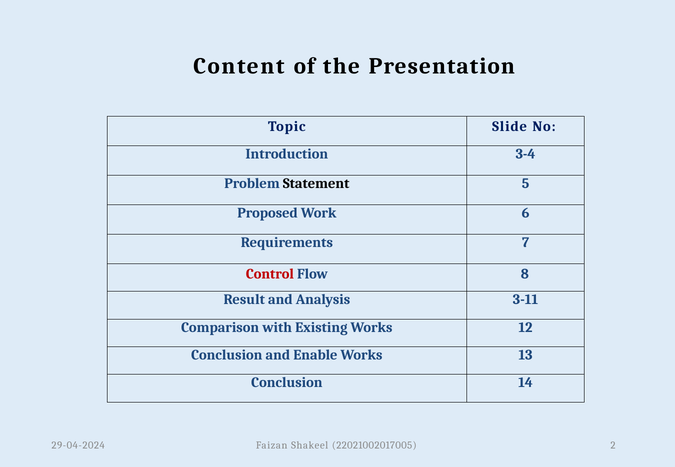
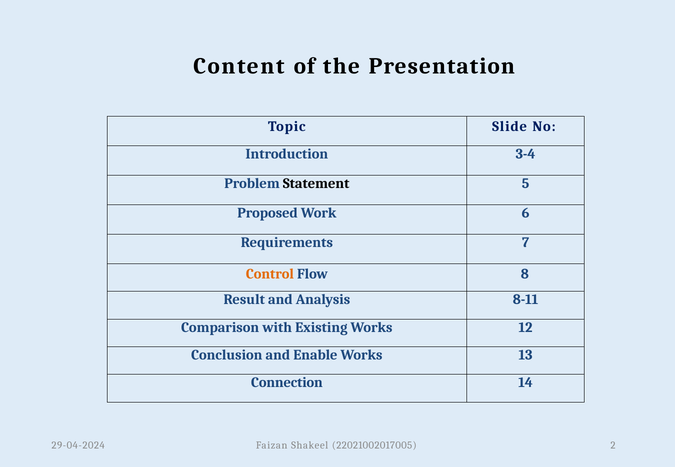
Control colour: red -> orange (270, 274)
3-11: 3-11 -> 8-11 (526, 300)
Conclusion: Conclusion -> Connection (287, 383)
